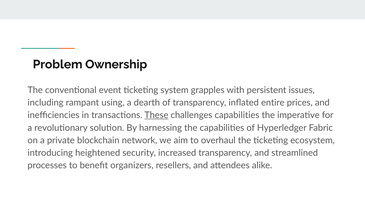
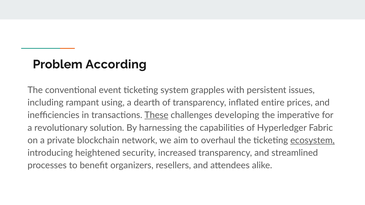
Ownership: Ownership -> According (116, 64)
challenges capabilities: capabilities -> developing (237, 115)
ecosystem underline: none -> present (313, 141)
